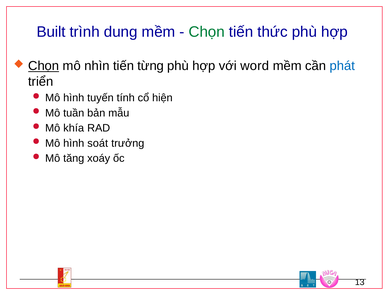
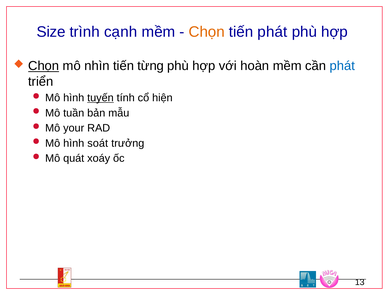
Built: Built -> Size (51, 32)
dung: dung -> cạnh (121, 32)
Chọn colour: green -> orange (207, 32)
tiến thức: thức -> phát (272, 32)
word: word -> hoàn (255, 66)
tuyến underline: none -> present (100, 98)
khía: khía -> your (74, 128)
tăng: tăng -> quát (74, 158)
